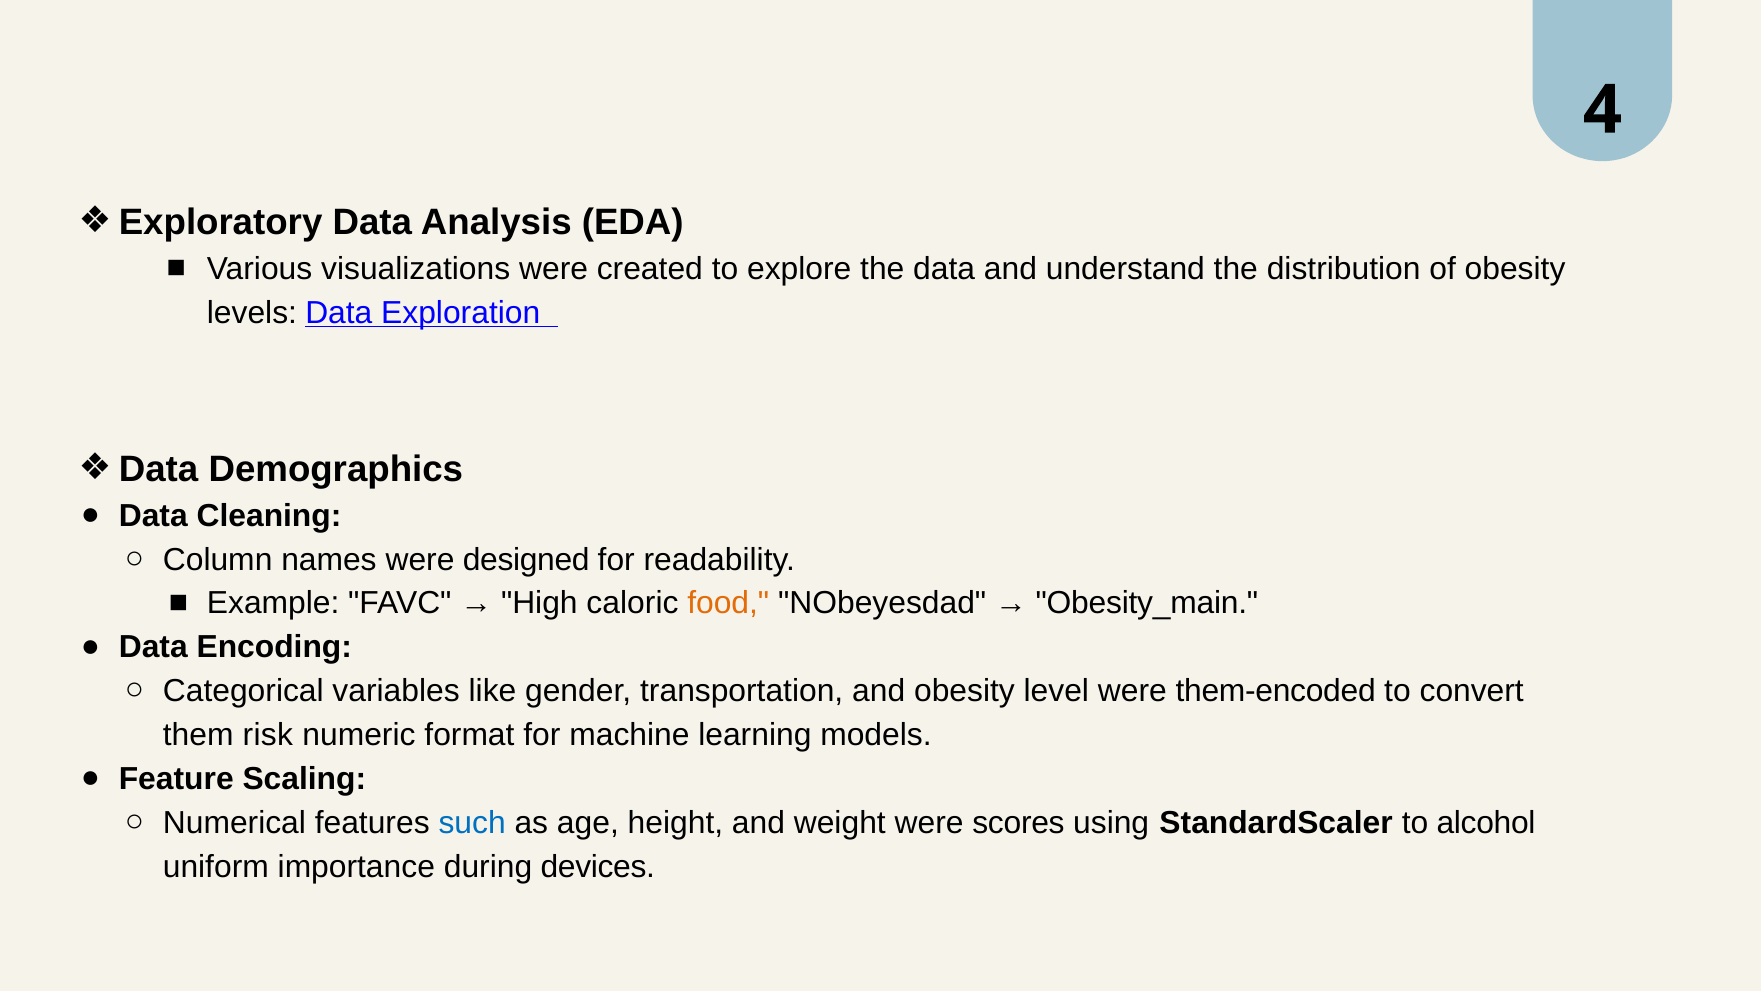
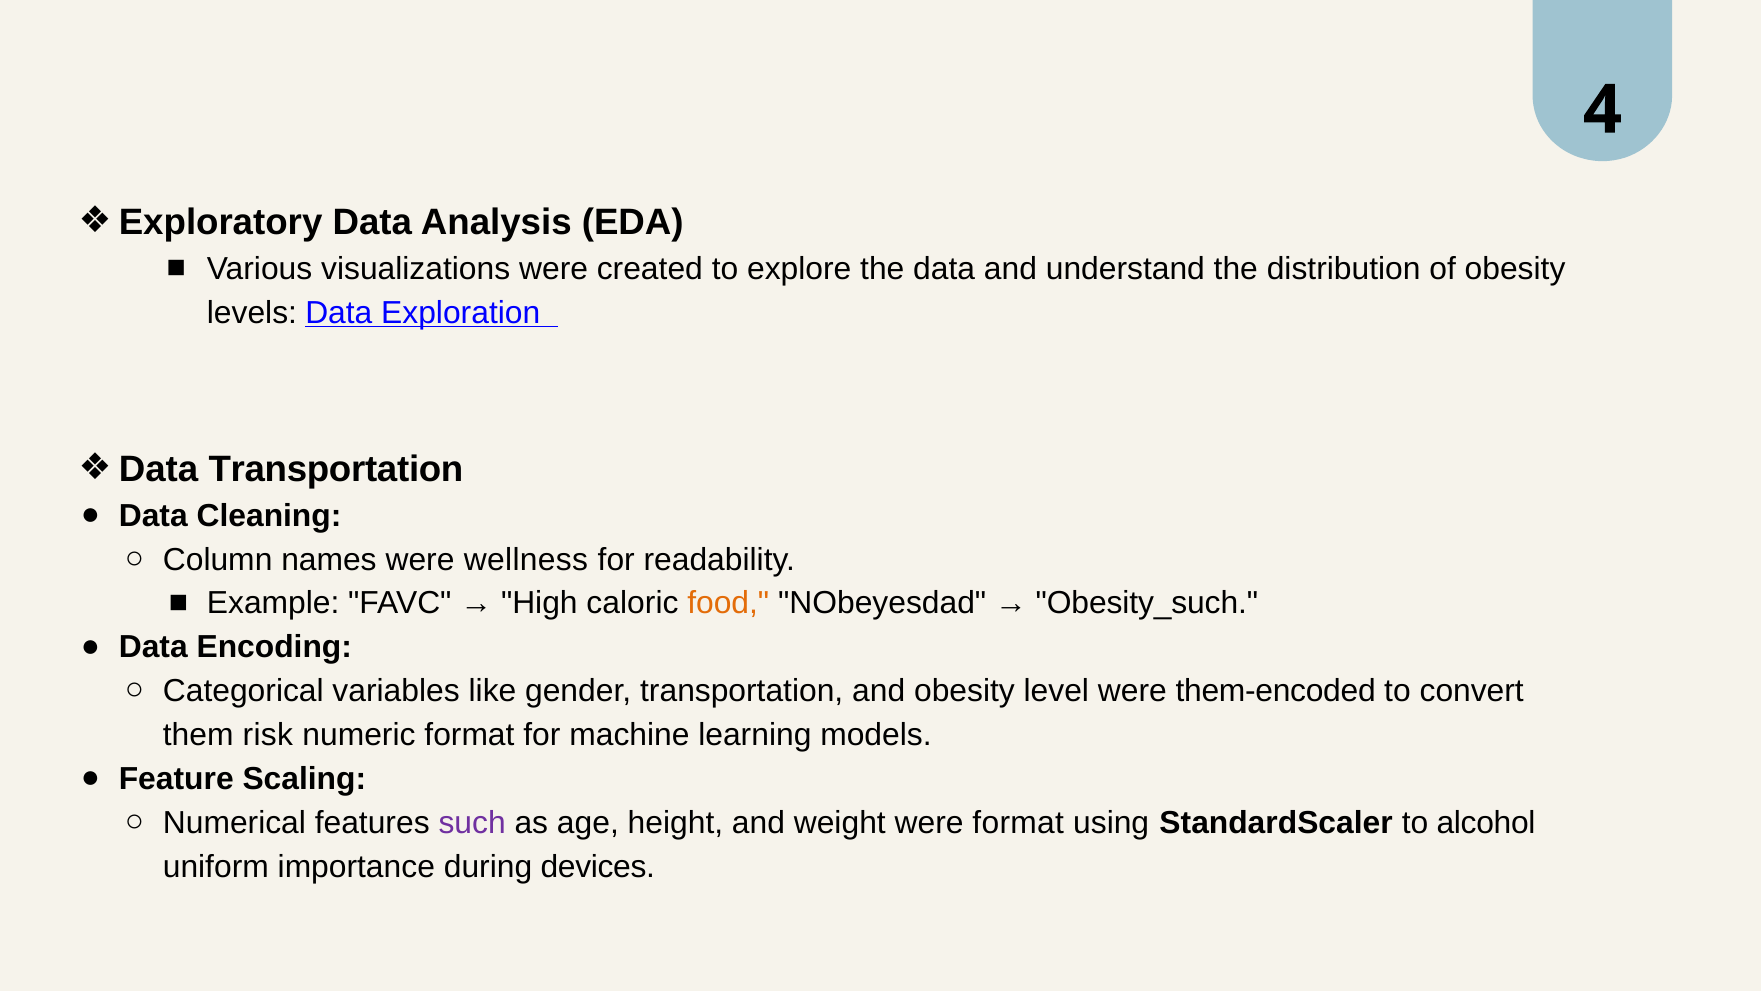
Demographics: Demographics -> Transportation (336, 469)
designed: designed -> wellness (526, 559)
Obesity_main: Obesity_main -> Obesity_such (1147, 603)
such colour: blue -> purple (472, 822)
were scores: scores -> format (1018, 822)
